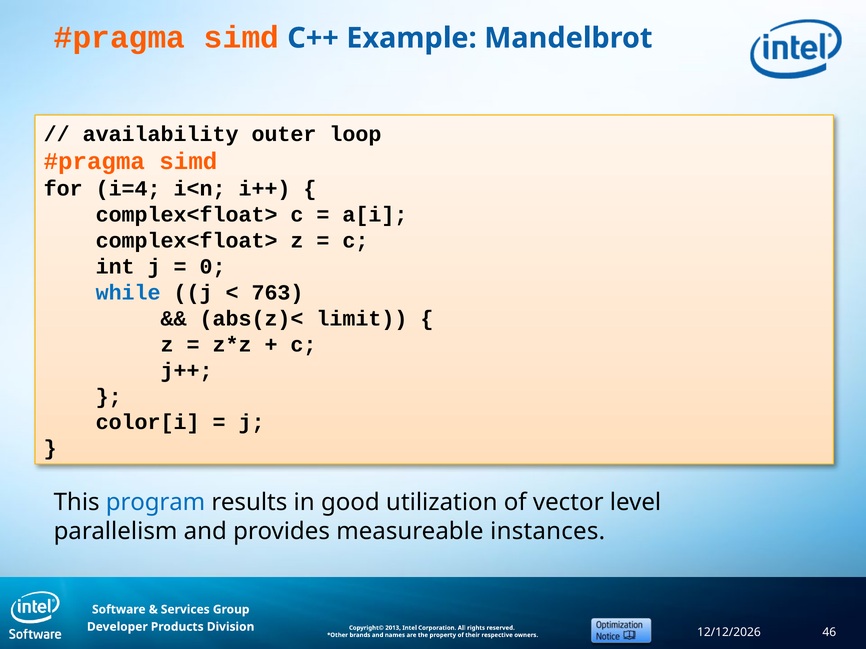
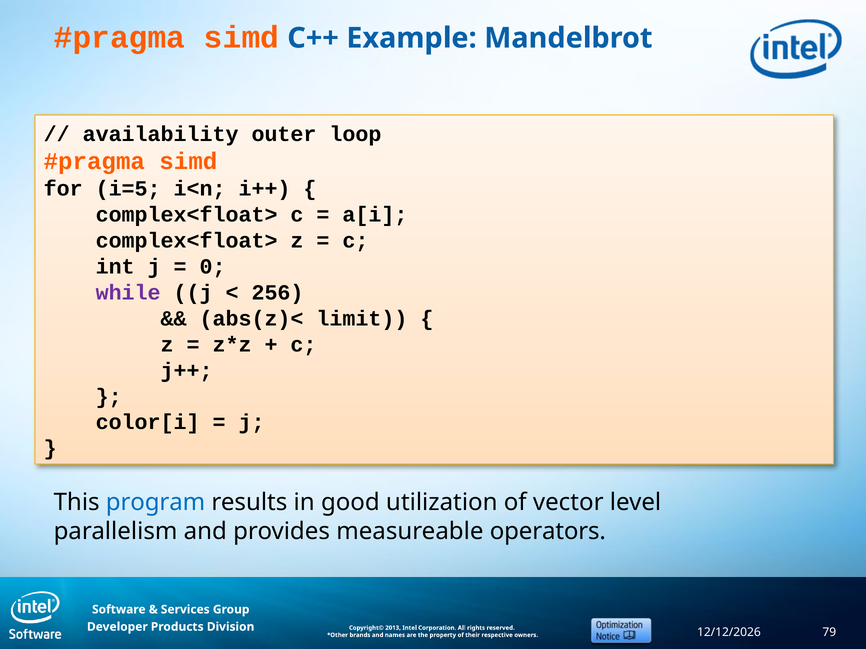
i=4: i=4 -> i=5 (128, 189)
while colour: blue -> purple (128, 293)
763: 763 -> 256 (277, 293)
instances: instances -> operators (548, 532)
46: 46 -> 79 (829, 633)
